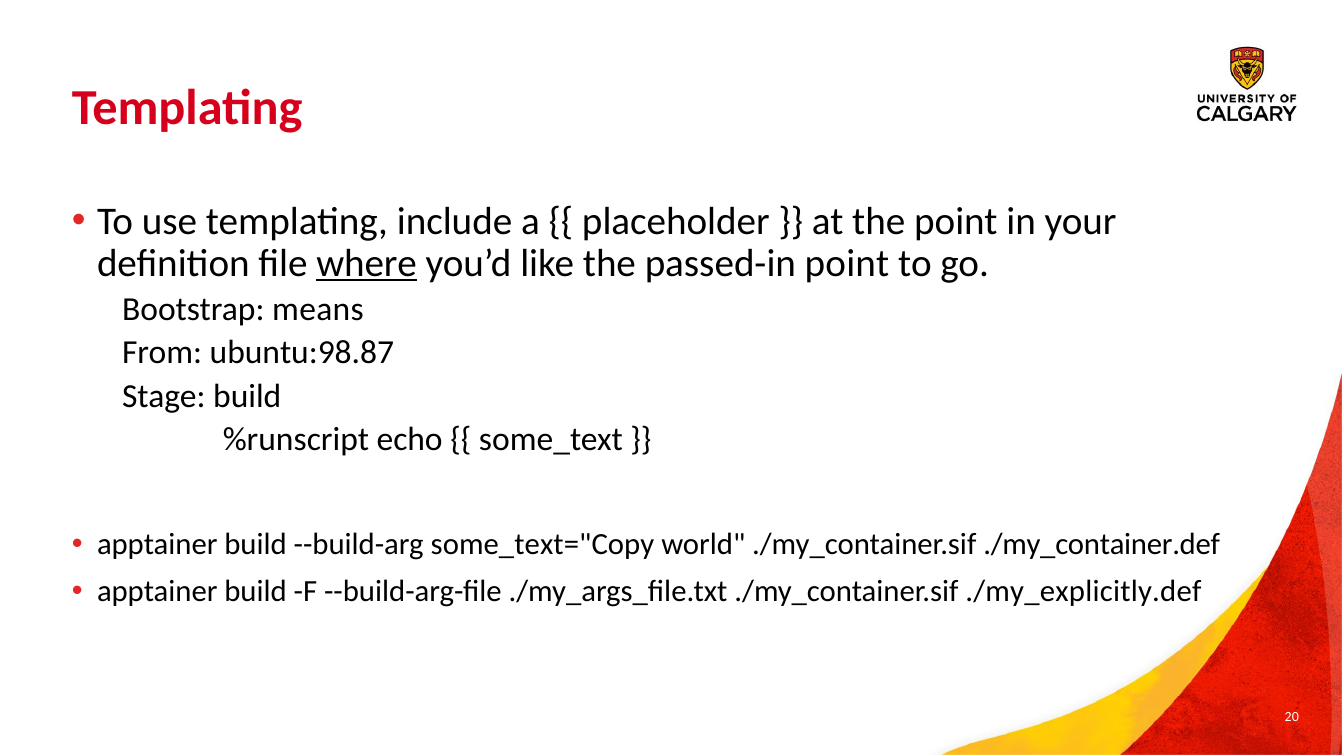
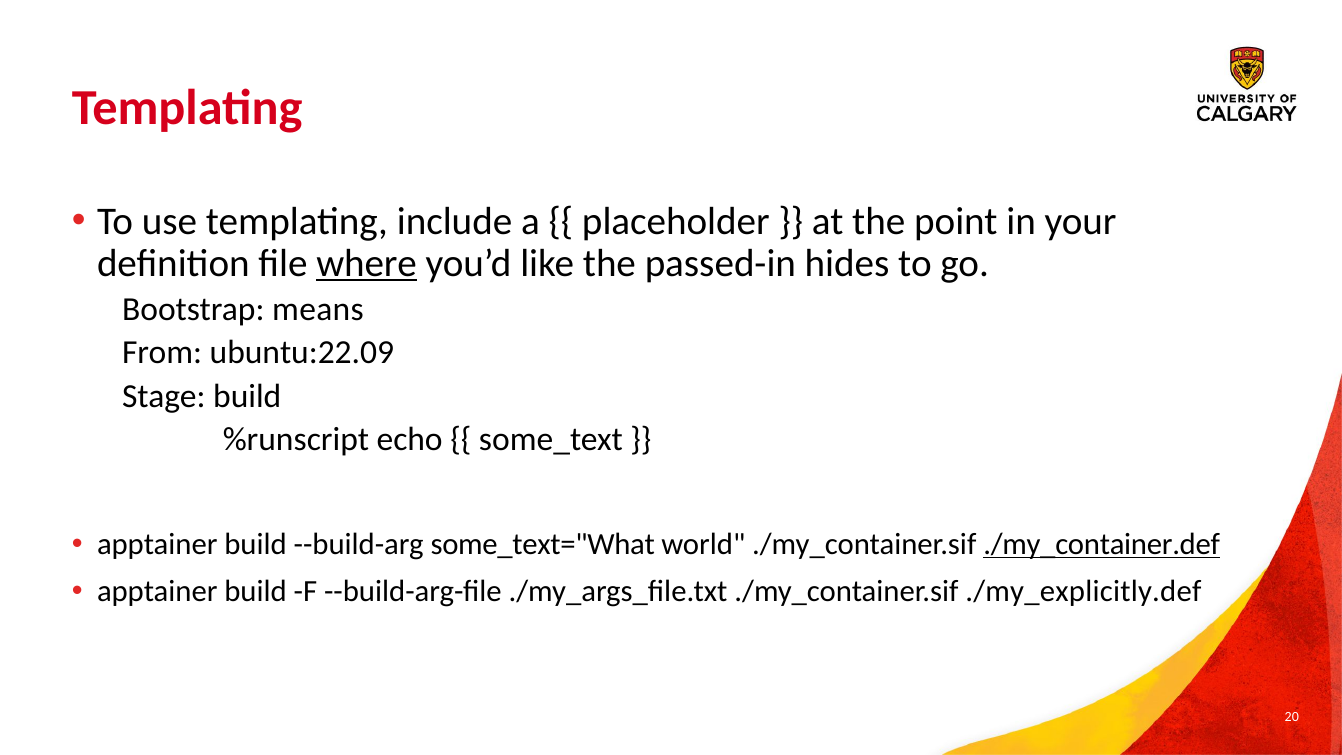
passed-in point: point -> hides (847, 263)
ubuntu:98.87: ubuntu:98.87 -> ubuntu:22.09 (302, 353)
some_text="Copy: some_text="Copy -> some_text="What (543, 544)
./my_container.def underline: none -> present (1102, 544)
